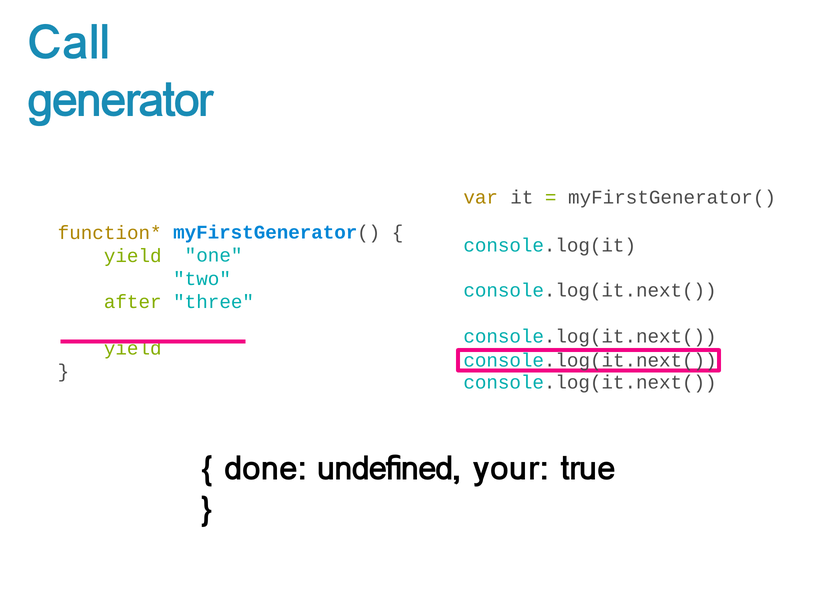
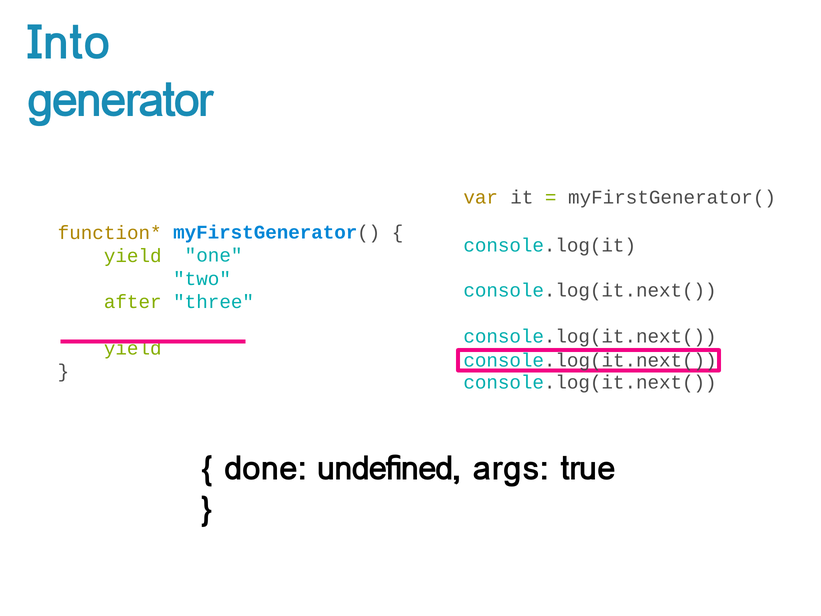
Call: Call -> Into (69, 43)
your: your -> args (511, 468)
